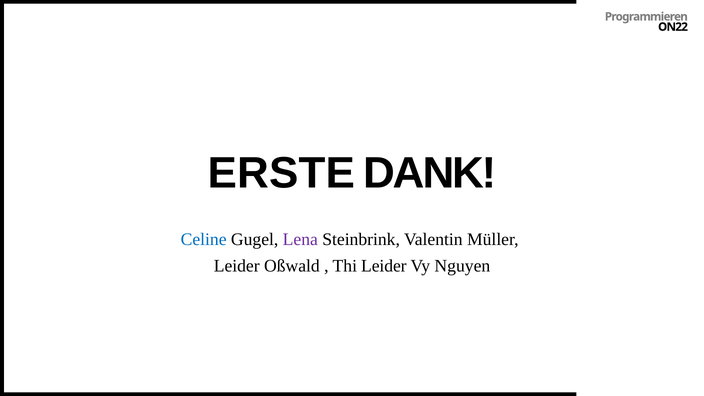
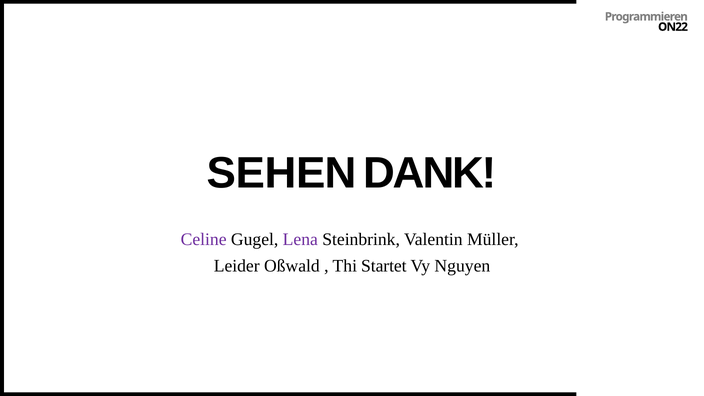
ERSTE: ERSTE -> SEHEN (282, 173)
Celine colour: blue -> purple (204, 240)
Thi Leider: Leider -> Startet (384, 266)
